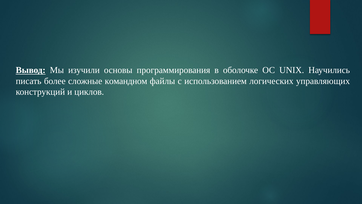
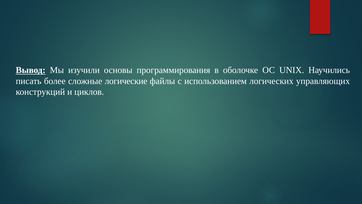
командном: командном -> логические (126, 81)
